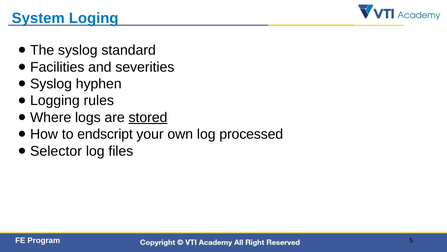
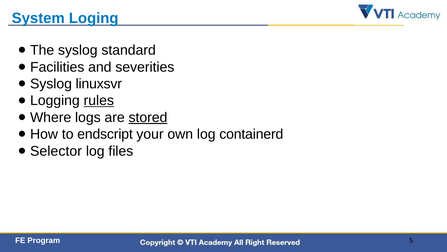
hyphen: hyphen -> linuxsvr (99, 84)
rules underline: none -> present (99, 100)
processed: processed -> containerd (251, 134)
